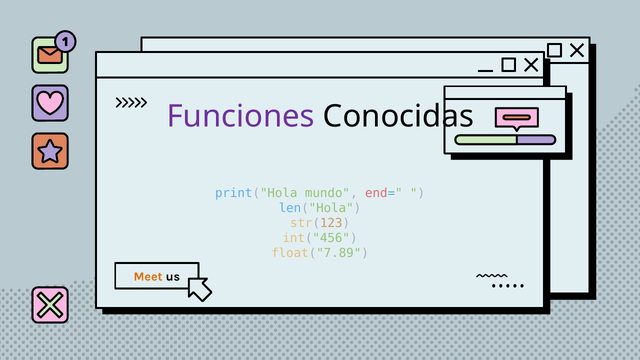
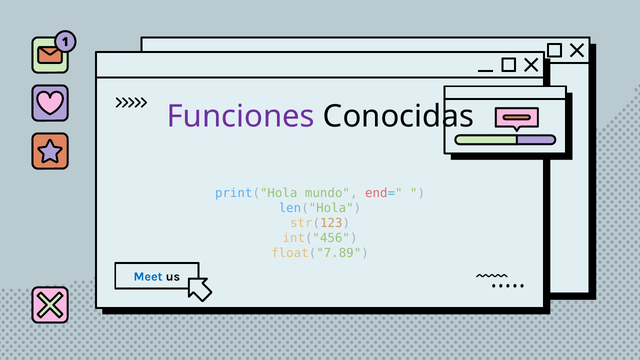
Meet colour: orange -> blue (148, 276)
